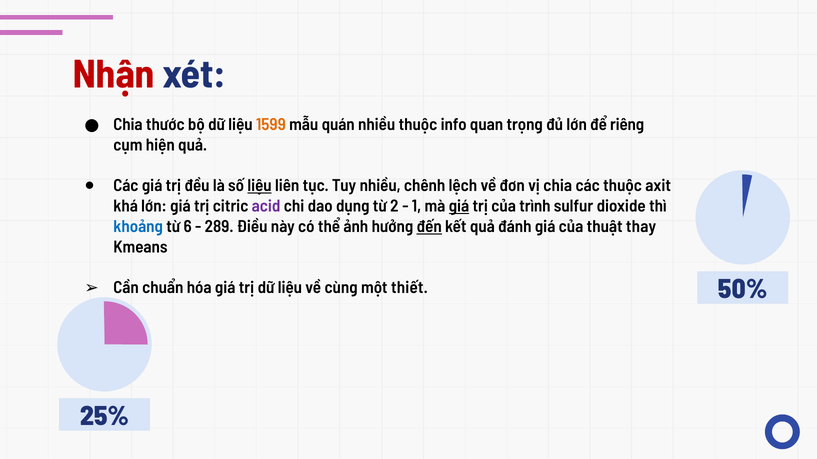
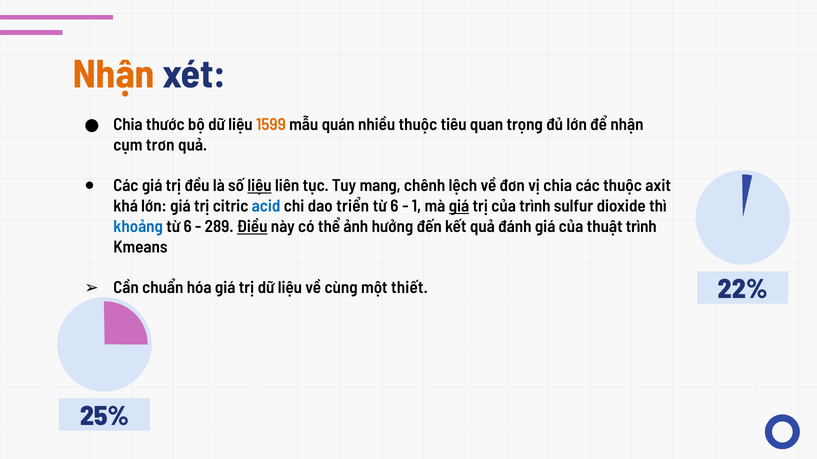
Nhận colour: red -> orange (114, 75)
info: info -> tiêu (454, 125)
để riêng: riêng -> nhận (627, 125)
hiện: hiện -> trơn (160, 145)
Tuy nhiều: nhiều -> mang (380, 186)
acid colour: purple -> blue (266, 206)
dụng: dụng -> triển (353, 206)
2: 2 -> 6 (394, 206)
Điều underline: none -> present (252, 227)
đến underline: present -> none (429, 227)
thuật thay: thay -> trình (641, 227)
50%: 50% -> 22% (743, 290)
